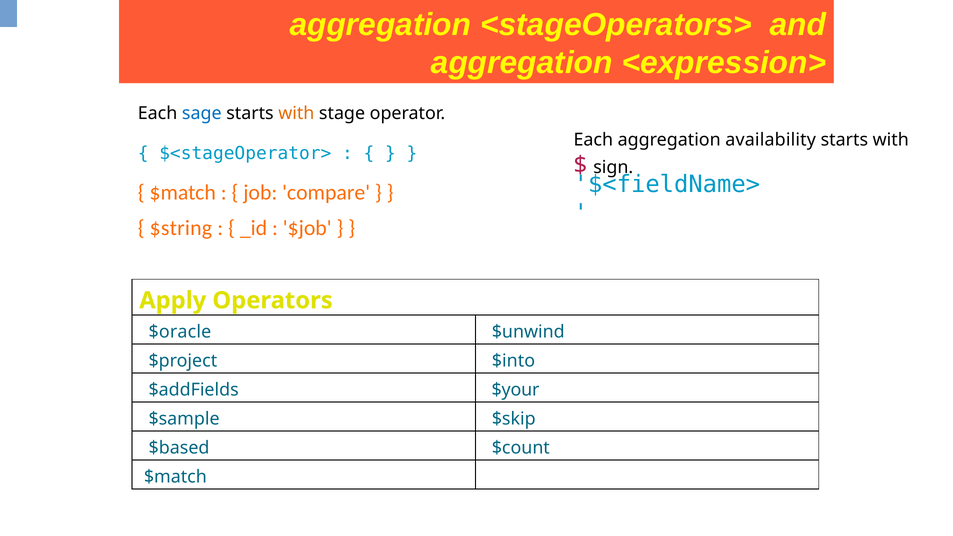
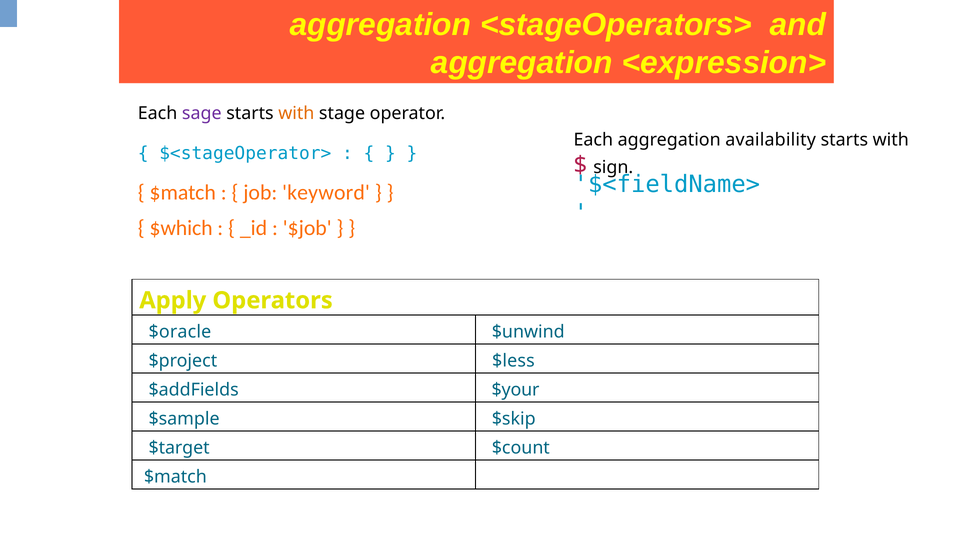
sage colour: blue -> purple (202, 114)
compare: compare -> keyword (326, 193)
$string: $string -> $which (181, 228)
$into: $into -> $less (513, 361)
$based: $based -> $target (179, 448)
